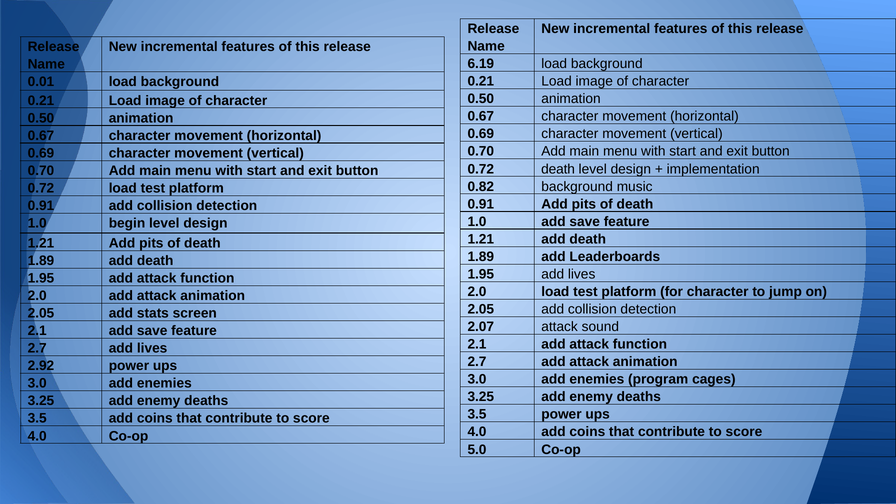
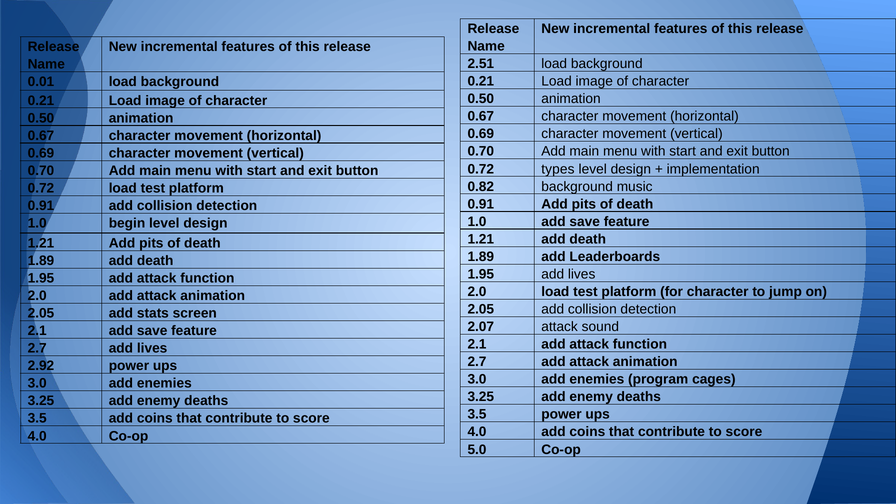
6.19: 6.19 -> 2.51 (481, 64)
0.72 death: death -> types (558, 169)
